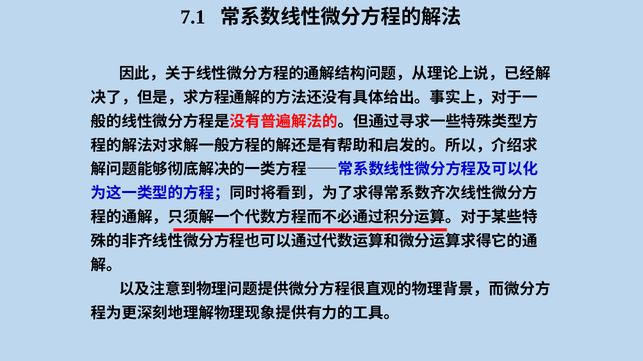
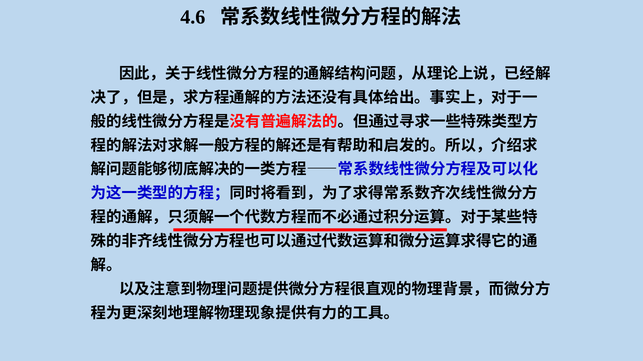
7.1: 7.1 -> 4.6 (193, 17)
